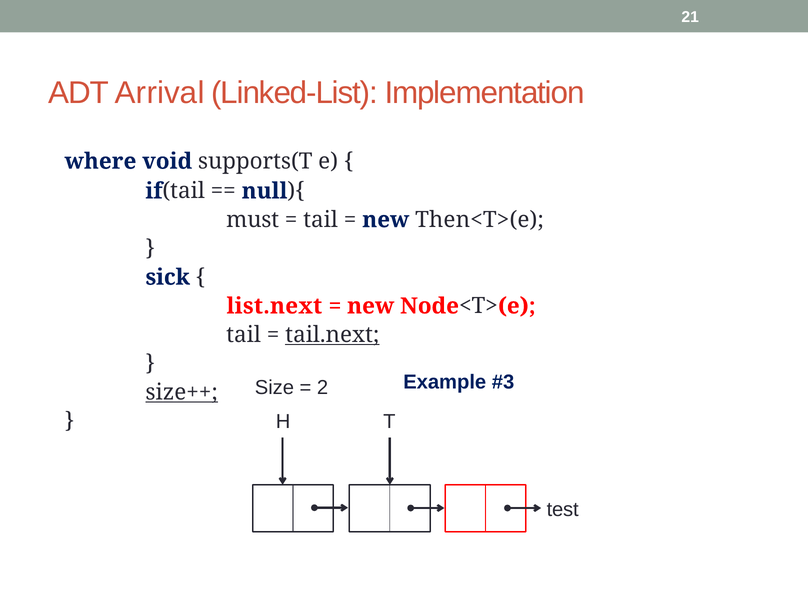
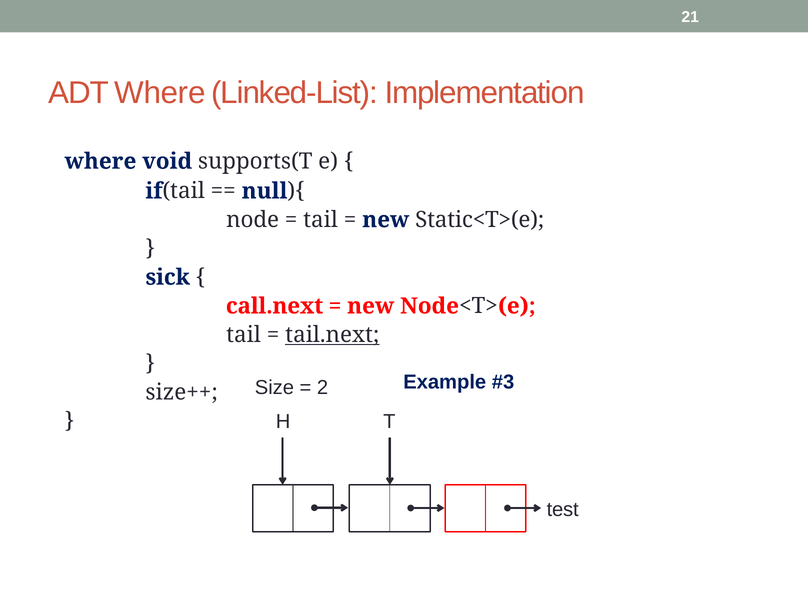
ADT Arrival: Arrival -> Where (160, 93)
must: must -> node (253, 220)
Then<T>(e: Then<T>(e -> Static<T>(e (480, 220)
list.next: list.next -> call.next (275, 306)
size++ underline: present -> none (182, 392)
